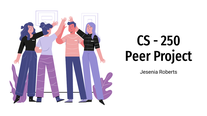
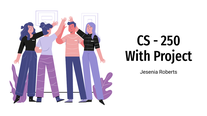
Peer: Peer -> With (138, 56)
